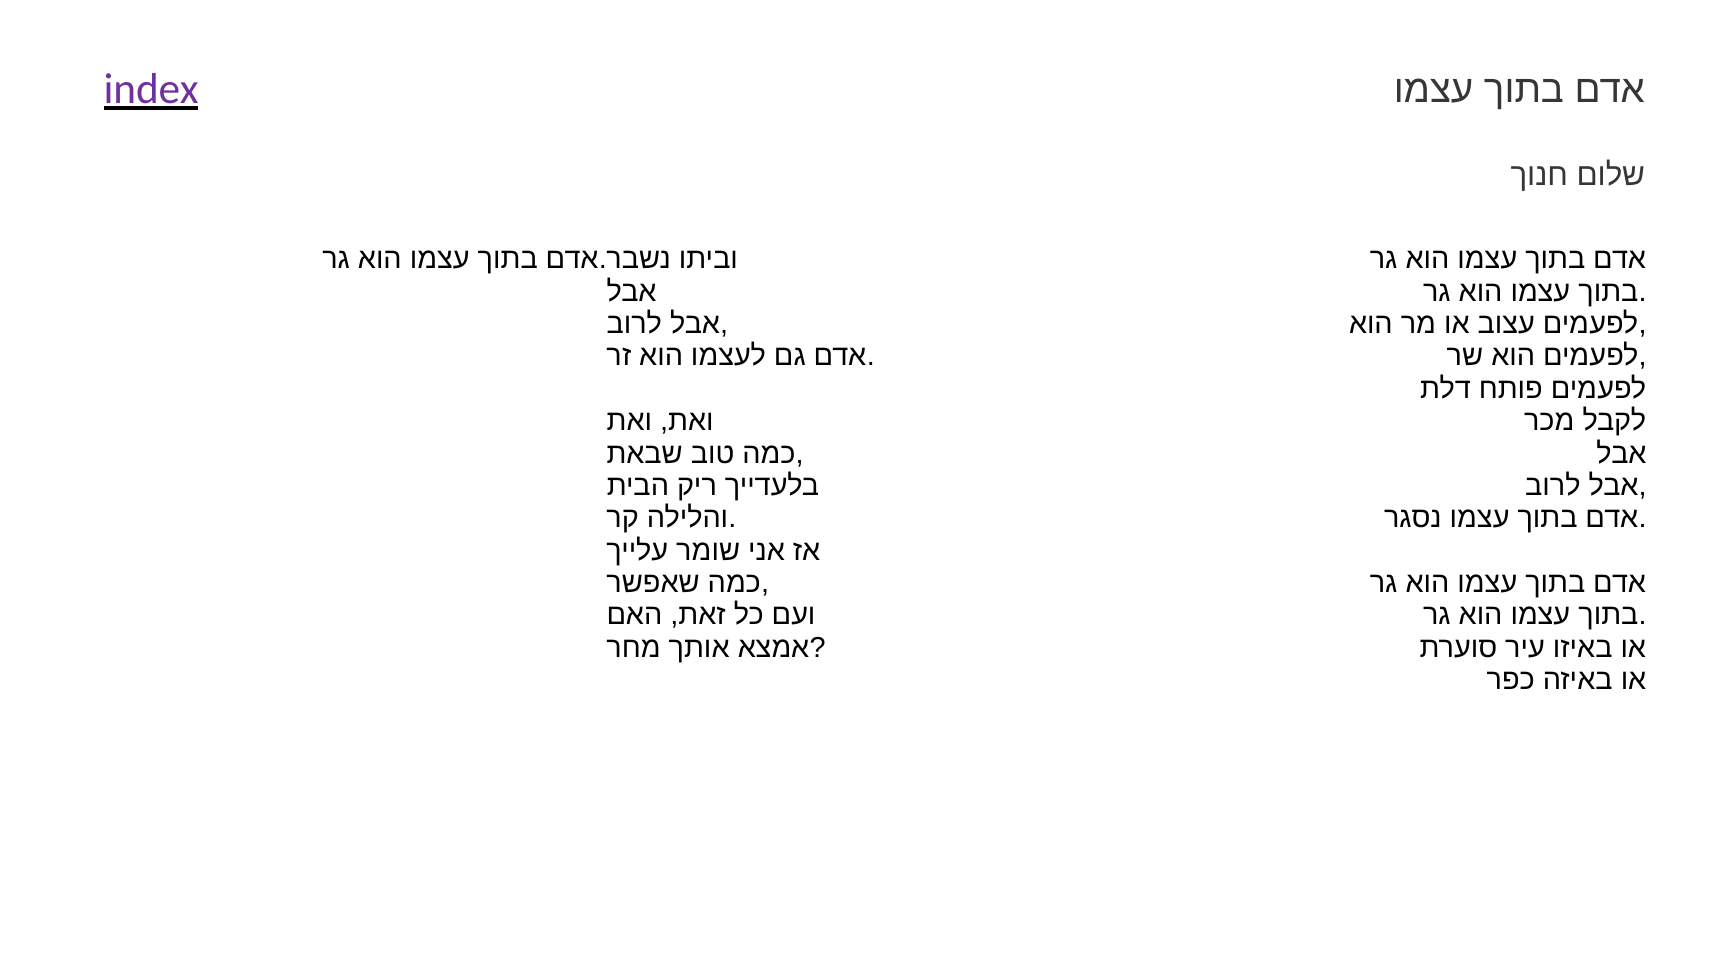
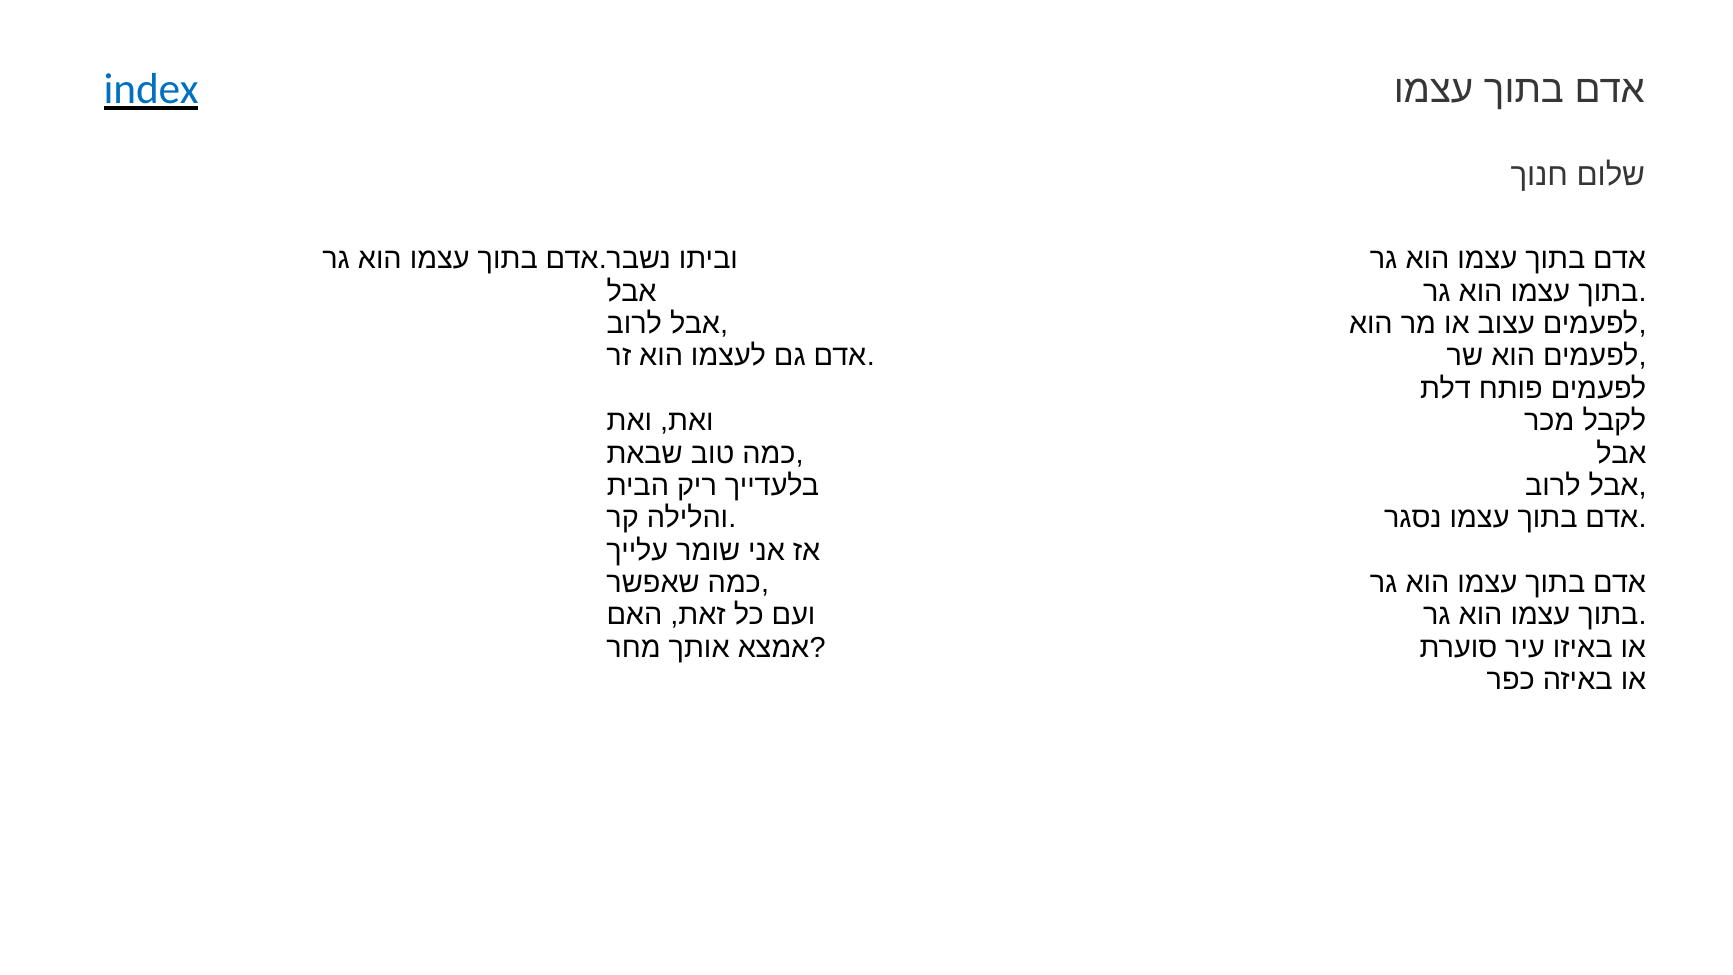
index colour: purple -> blue (151, 89)
